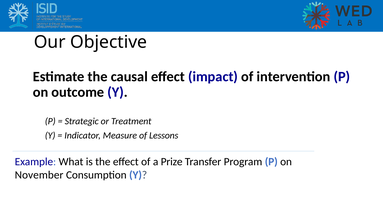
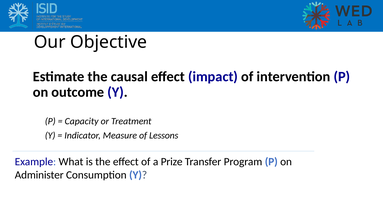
Strategic: Strategic -> Capacity (82, 122)
November: November -> Administer (39, 175)
